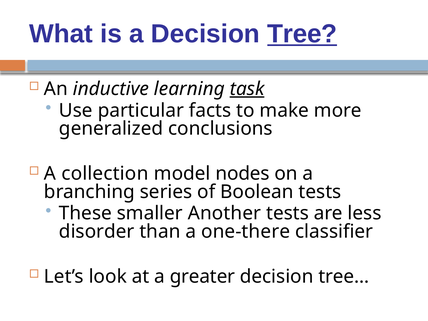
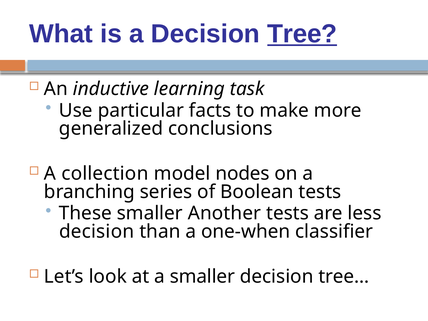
task underline: present -> none (247, 89)
disorder: disorder -> decision (97, 232)
one-there: one-there -> one-when (246, 232)
a greater: greater -> smaller (202, 276)
